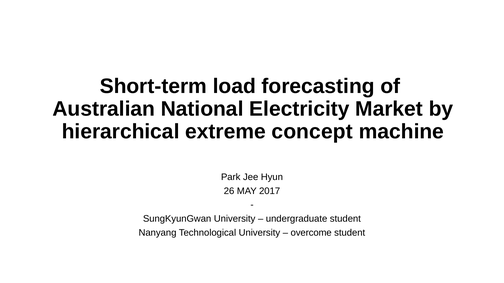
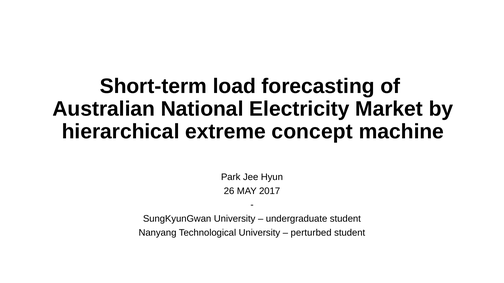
overcome: overcome -> perturbed (311, 233)
